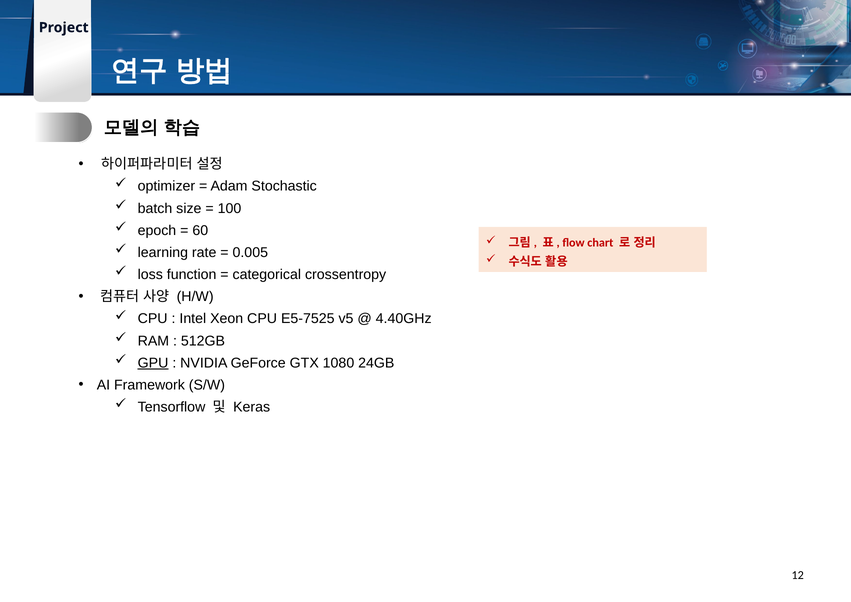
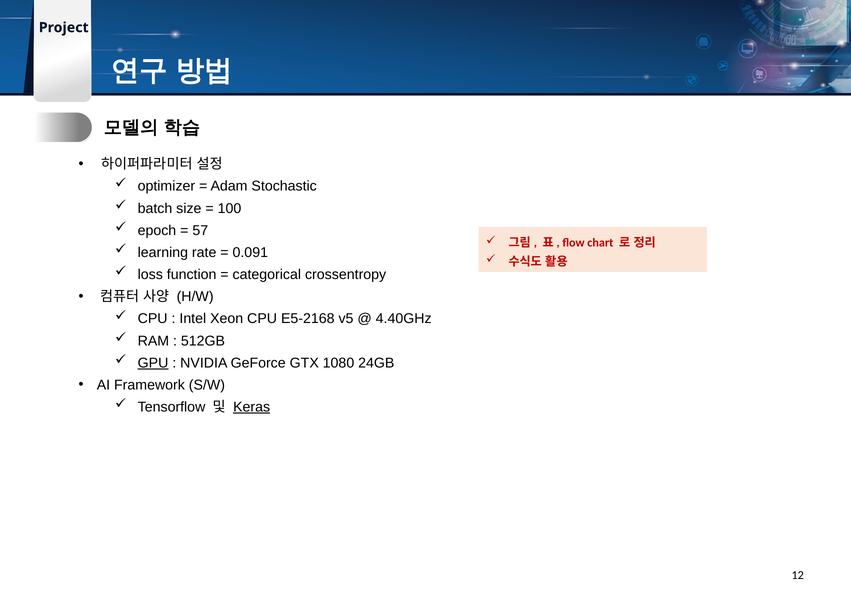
60: 60 -> 57 (200, 230)
0.005: 0.005 -> 0.091 (250, 252)
E5-7525: E5-7525 -> E5-2168 (308, 319)
Keras underline: none -> present (252, 407)
